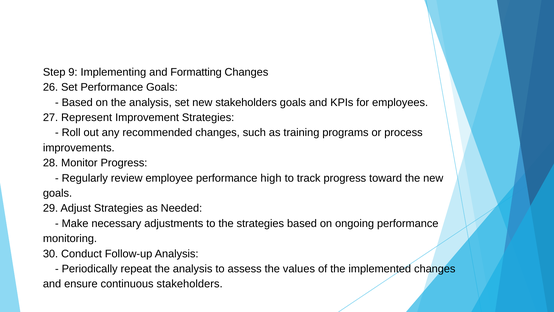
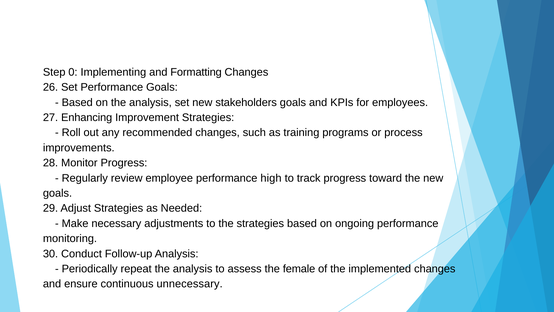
9: 9 -> 0 (73, 72)
Represent: Represent -> Enhancing (87, 117)
values: values -> female (299, 269)
continuous stakeholders: stakeholders -> unnecessary (190, 284)
